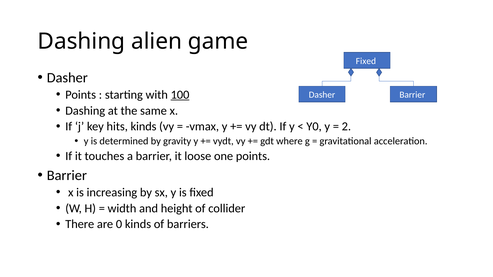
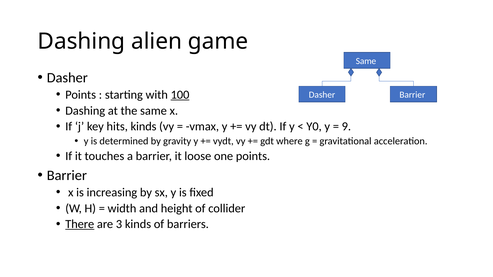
Fixed: Fixed -> Same (366, 61)
2: 2 -> 9 (346, 127)
There underline: none -> present (80, 224)
0: 0 -> 3 (119, 224)
